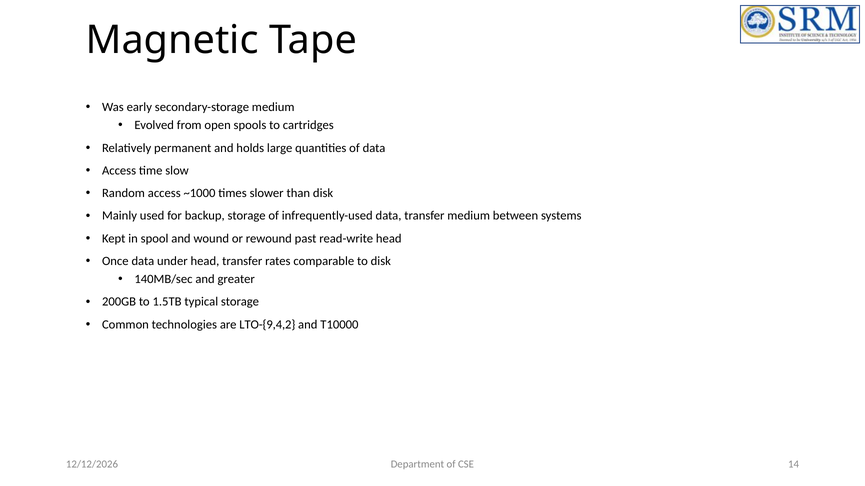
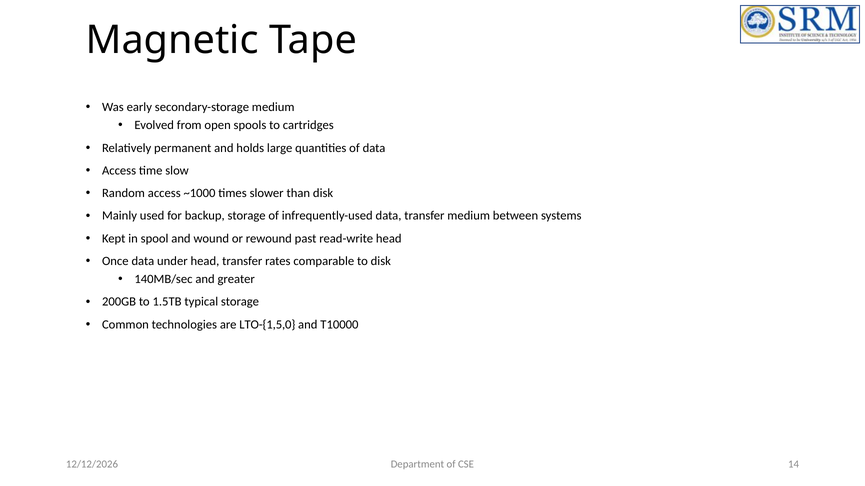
LTO-{9,4,2: LTO-{9,4,2 -> LTO-{1,5,0 (267, 325)
